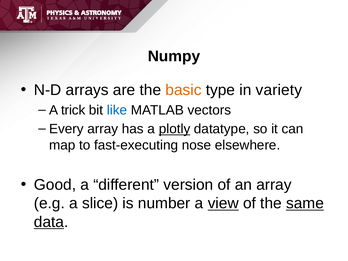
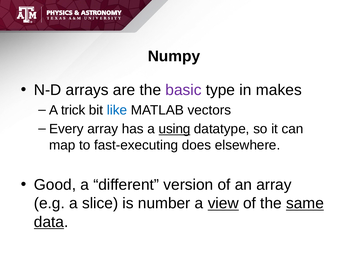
basic colour: orange -> purple (184, 90)
variety: variety -> makes (279, 90)
plotly: plotly -> using (175, 129)
nose: nose -> does (197, 145)
